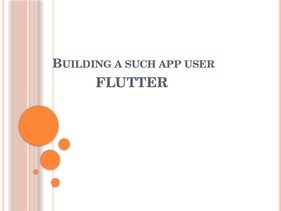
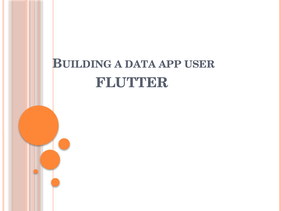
SUCH: SUCH -> DATA (140, 64)
